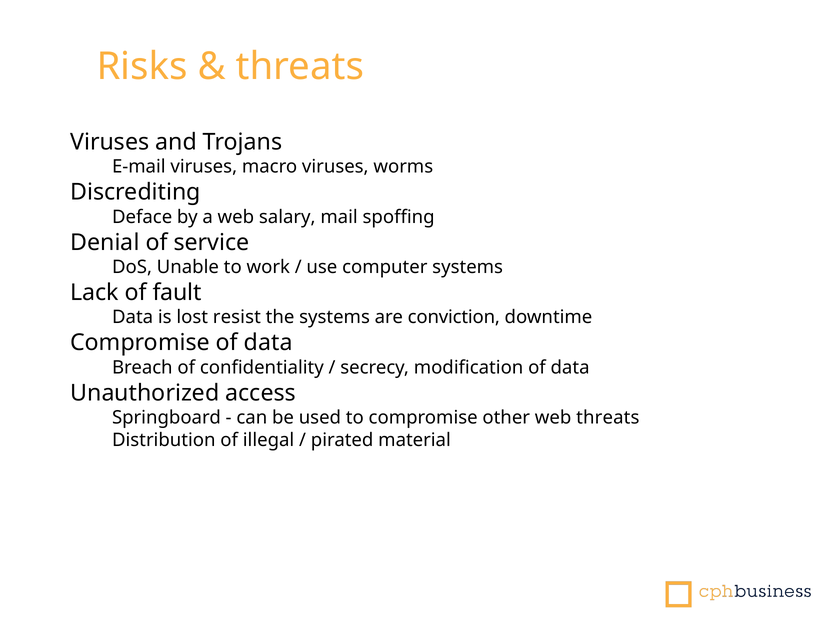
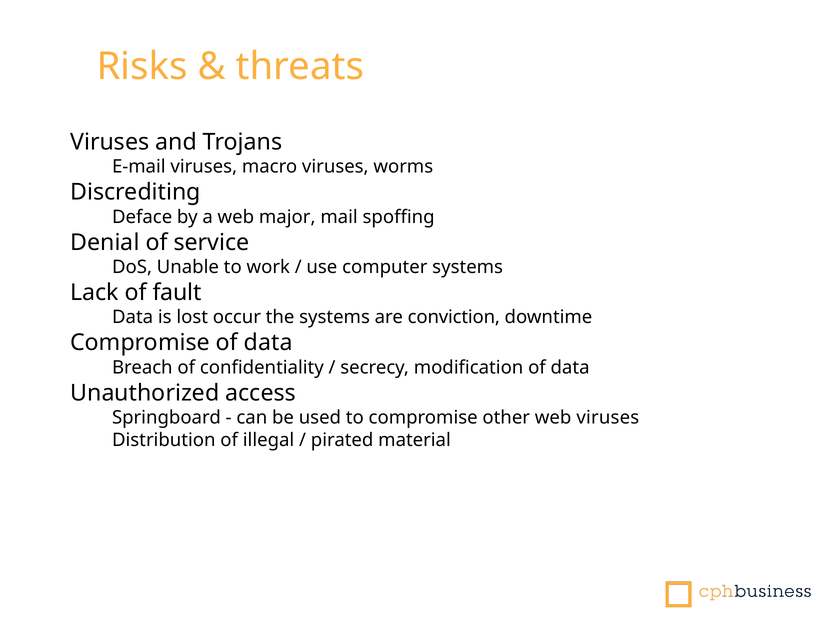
salary: salary -> major (287, 217)
resist: resist -> occur (237, 317)
web threats: threats -> viruses (608, 418)
